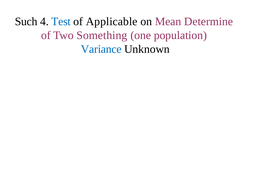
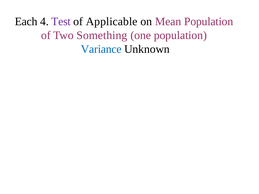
Such: Such -> Each (26, 22)
Test colour: blue -> purple (61, 22)
Mean Determine: Determine -> Population (209, 22)
